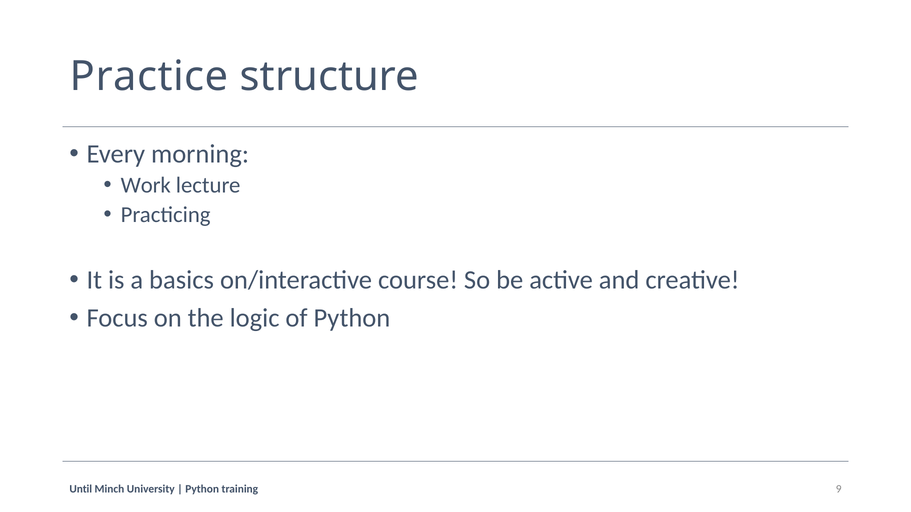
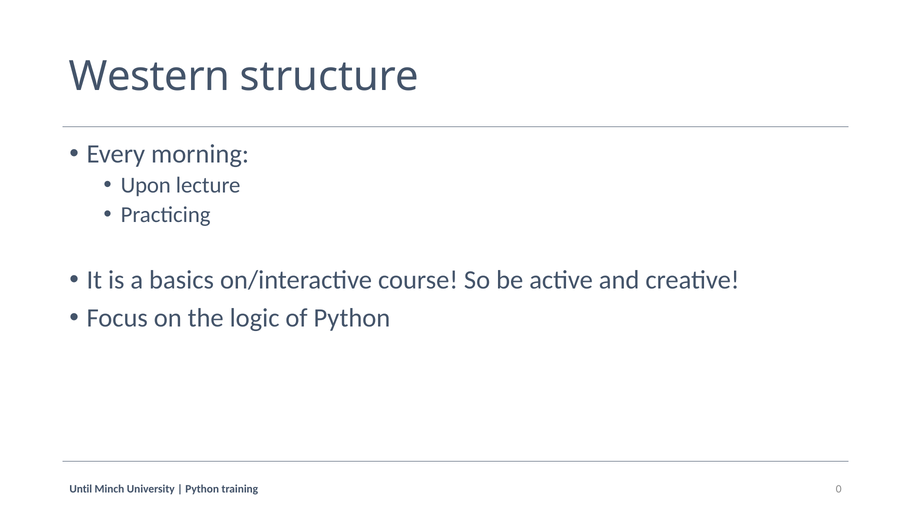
Practice: Practice -> Western (149, 77)
Work: Work -> Upon (146, 185)
9: 9 -> 0 (839, 489)
